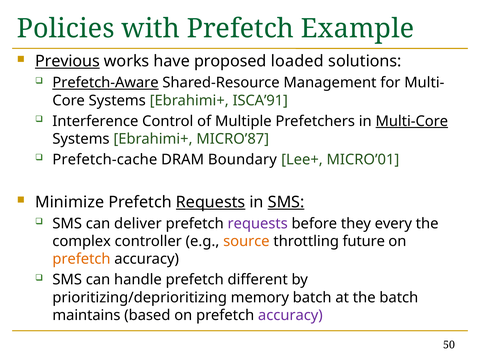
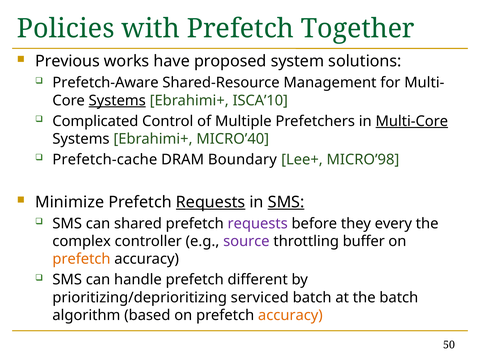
Example: Example -> Together (358, 28)
Previous underline: present -> none (67, 61)
loaded: loaded -> system (297, 61)
Prefetch-Aware underline: present -> none (106, 83)
Systems underline: none -> present (117, 100)
ISCA’91: ISCA’91 -> ISCA’10 (260, 100)
Interference: Interference -> Complicated (95, 121)
MICRO’87: MICRO’87 -> MICRO’40 (233, 139)
MICRO’01: MICRO’01 -> MICRO’98 (363, 160)
deliver: deliver -> shared (138, 224)
source colour: orange -> purple (246, 241)
future: future -> buffer (364, 241)
memory: memory -> serviced (260, 297)
maintains: maintains -> algorithm (86, 315)
accuracy colour: purple -> orange (290, 315)
